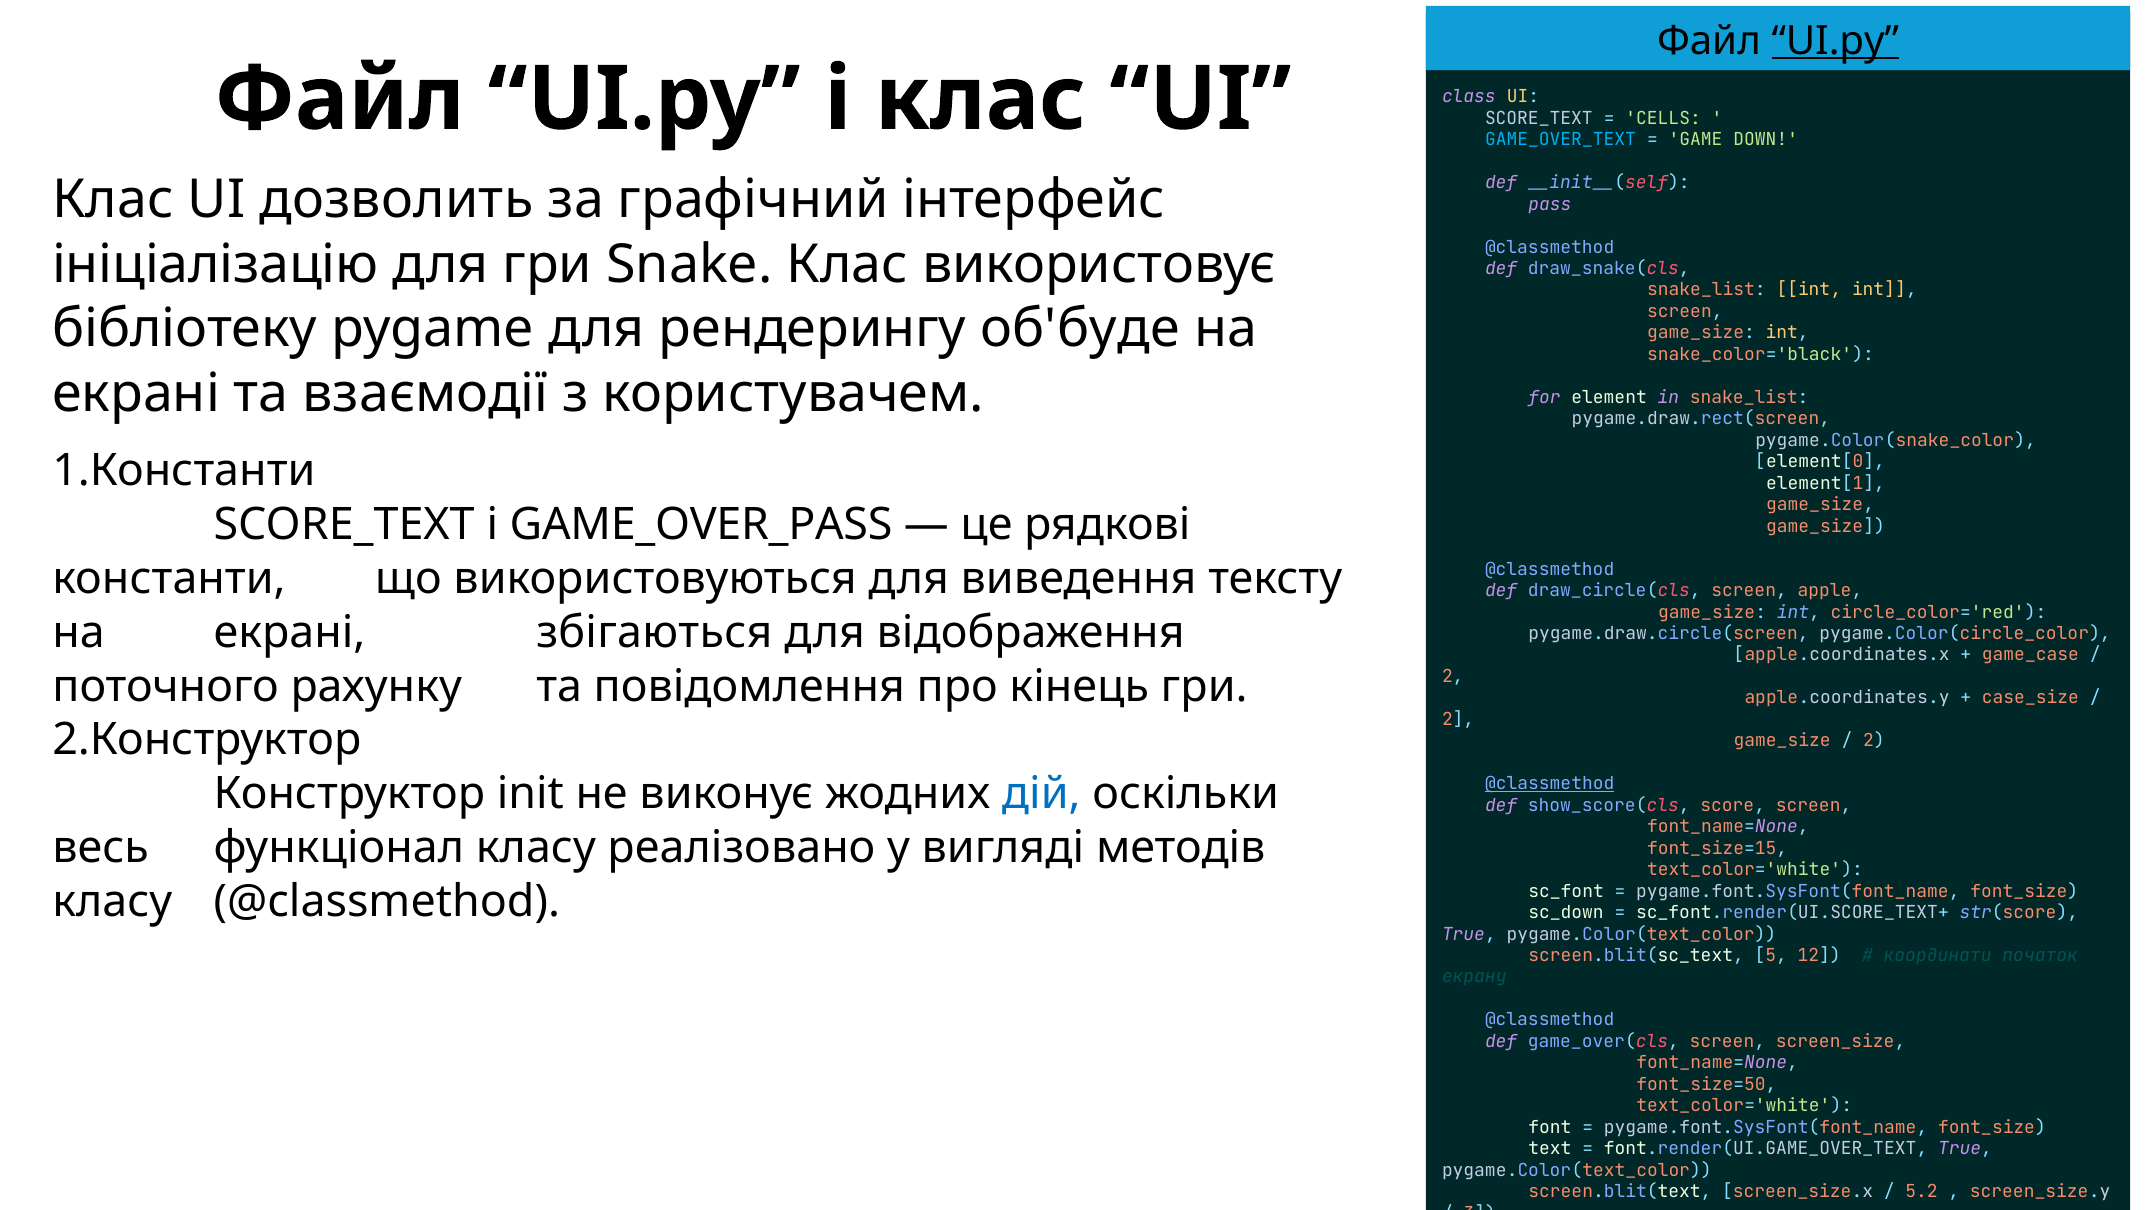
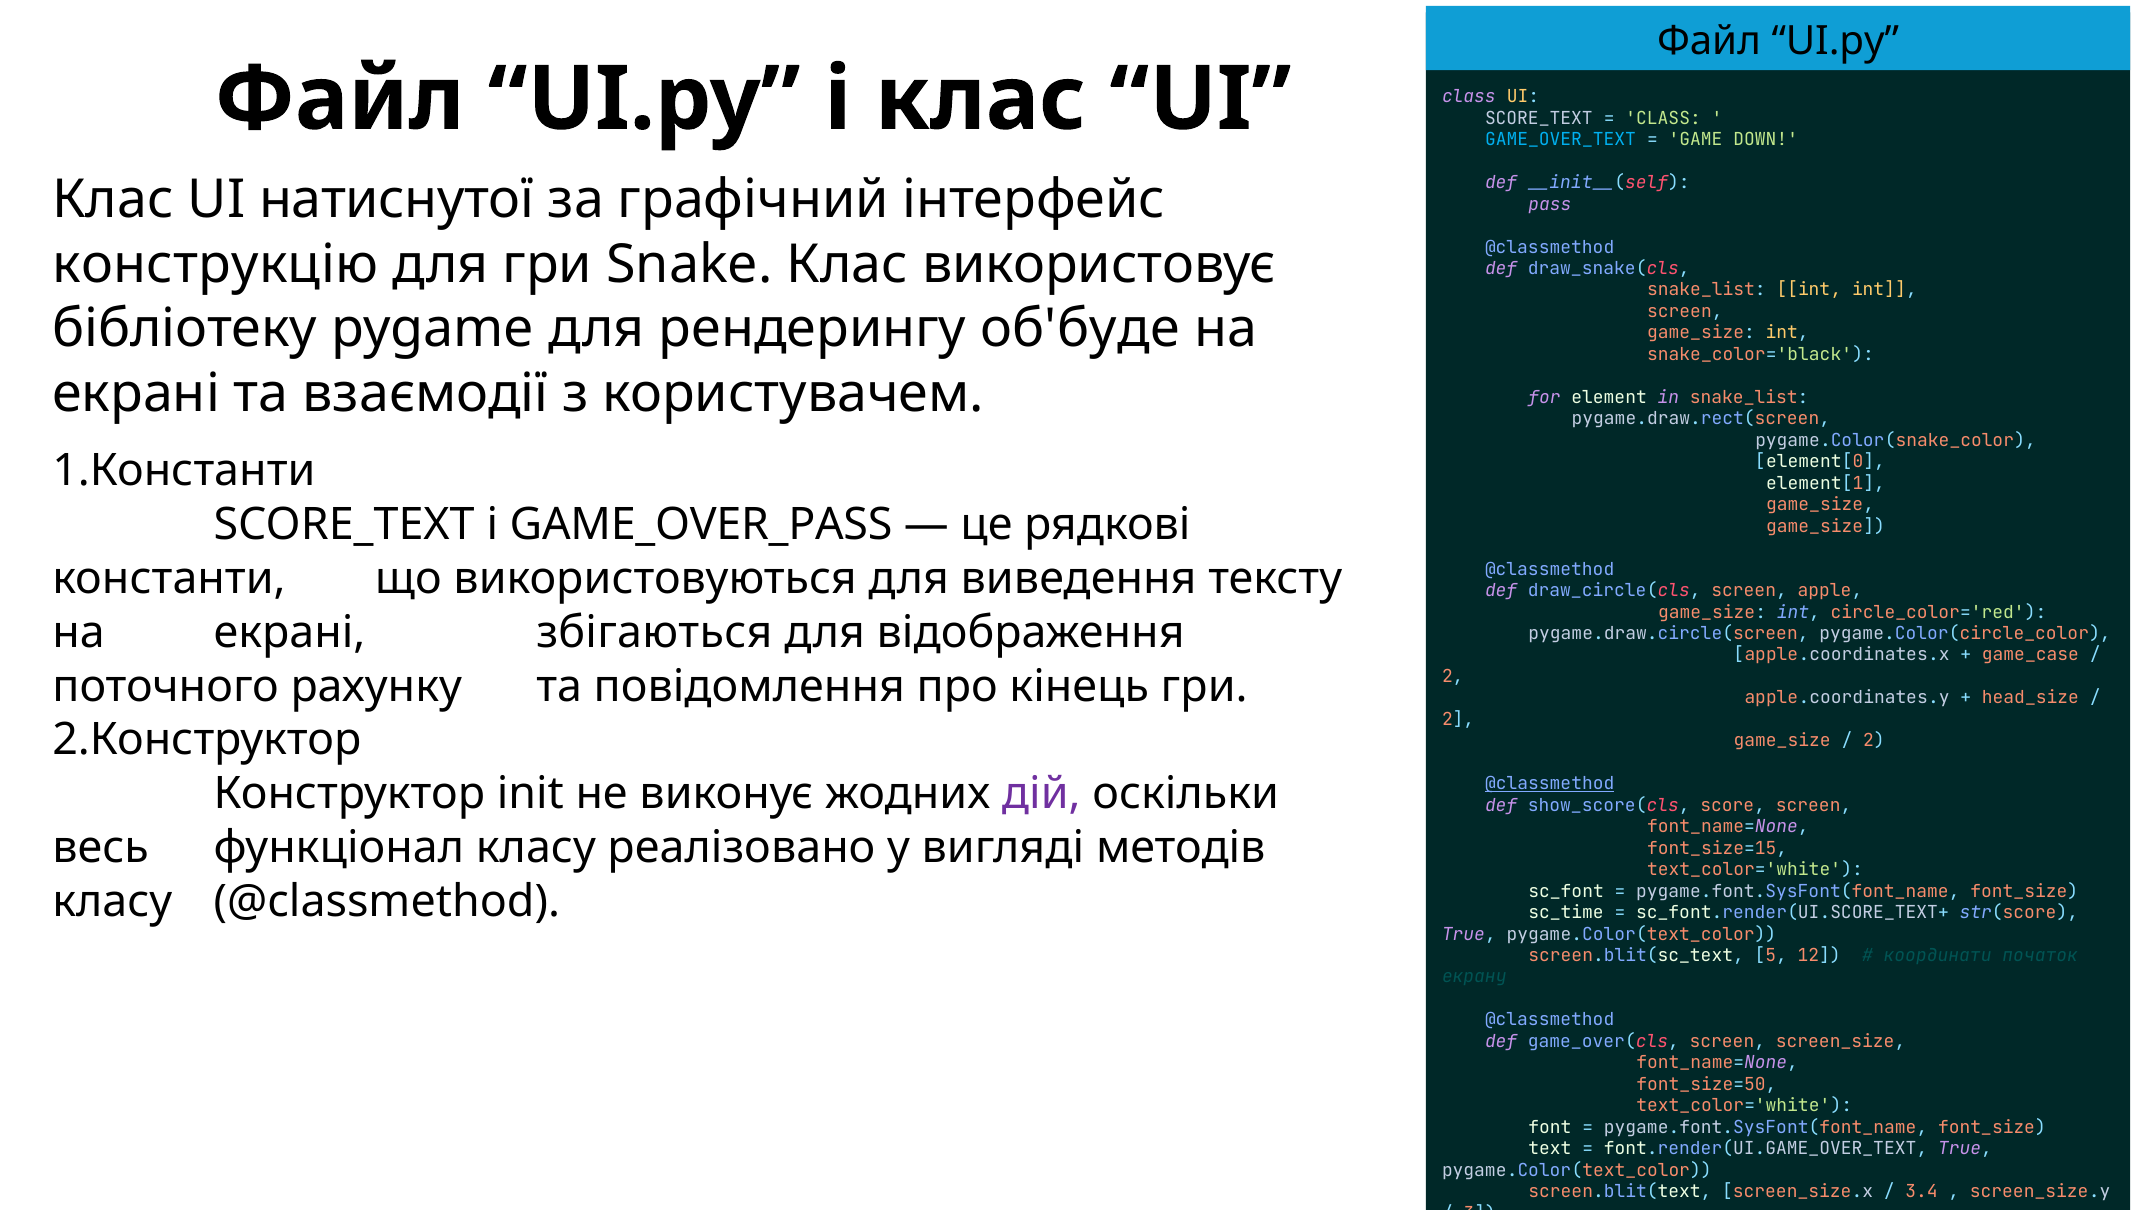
UI.py underline: present -> none (1835, 41)
CELLS: CELLS -> CLASS (1663, 118)
дозволить: дозволить -> натиснутої (397, 200)
ініціалізацію: ініціалізацію -> конструкцію (215, 265)
case_size: case_size -> head_size (2030, 698)
дій colour: blue -> purple (1041, 794)
sc_down: sc_down -> sc_time (1566, 913)
5.2: 5.2 -> 3.4 (1922, 1192)
